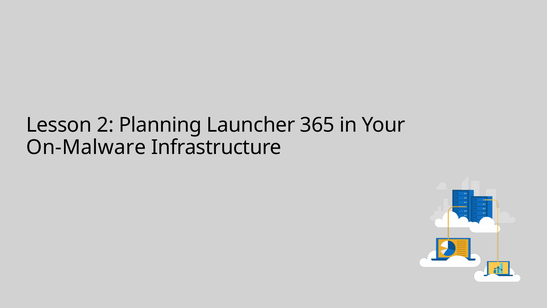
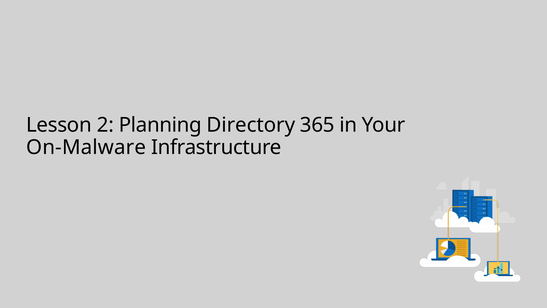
Launcher: Launcher -> Directory (251, 125)
